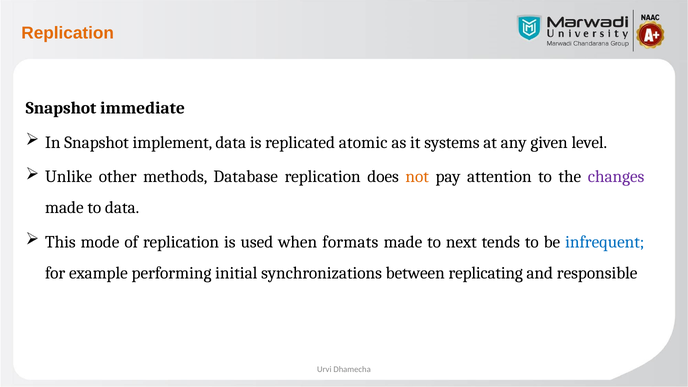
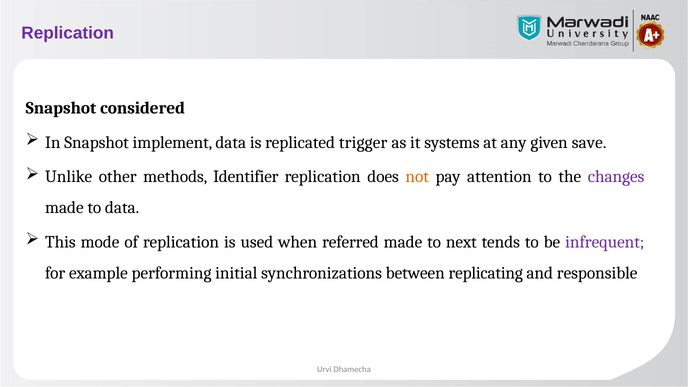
Replication colour: orange -> purple (68, 33)
immediate: immediate -> considered (143, 108)
atomic: atomic -> trigger (363, 142)
level: level -> save (589, 142)
Database: Database -> Identifier (246, 177)
formats: formats -> referred (350, 242)
infrequent colour: blue -> purple (605, 242)
